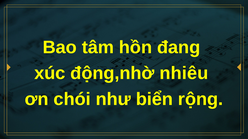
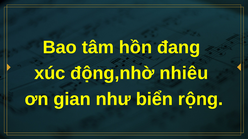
chói: chói -> gian (72, 100)
